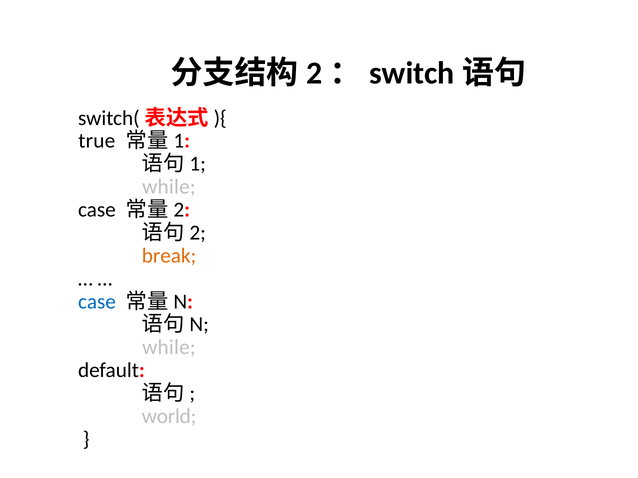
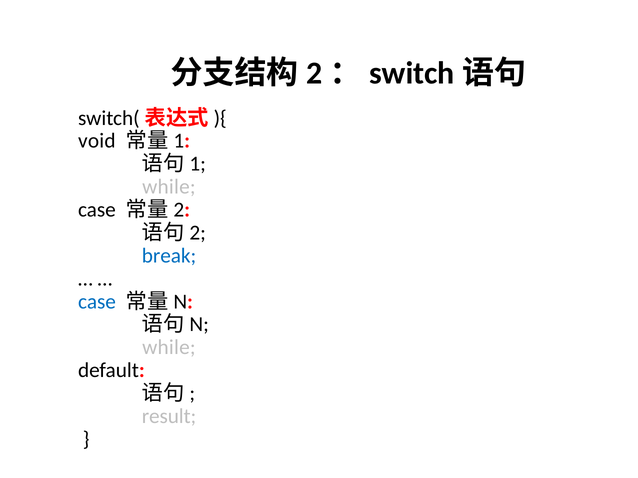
true: true -> void (97, 141)
break colour: orange -> blue (169, 256)
world: world -> result (169, 417)
